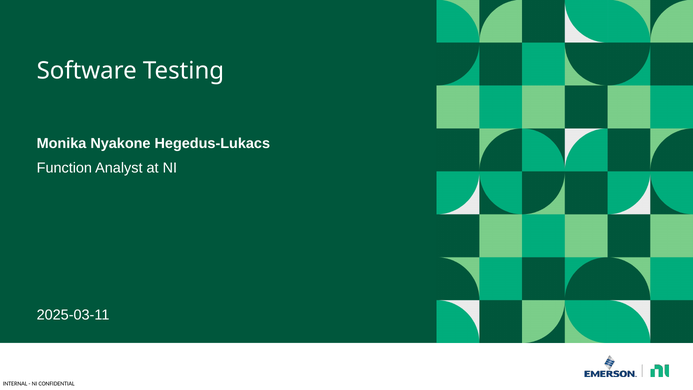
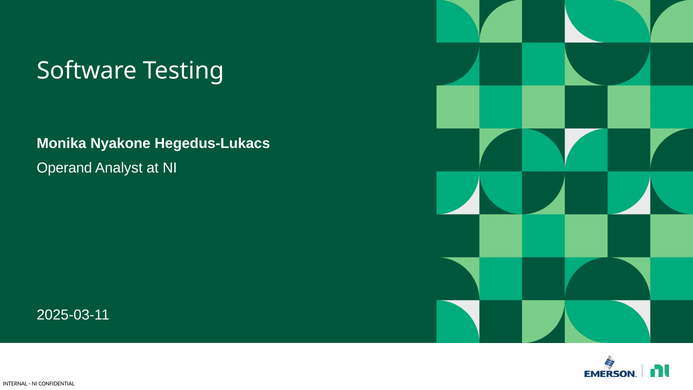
Function: Function -> Operand (64, 168)
